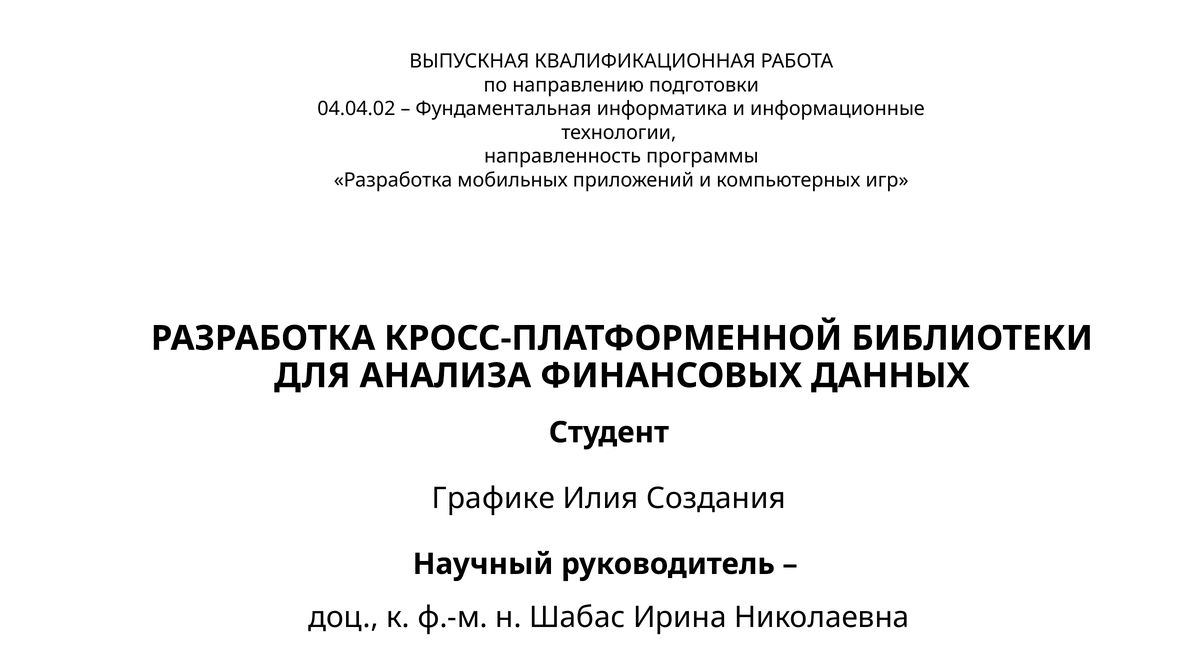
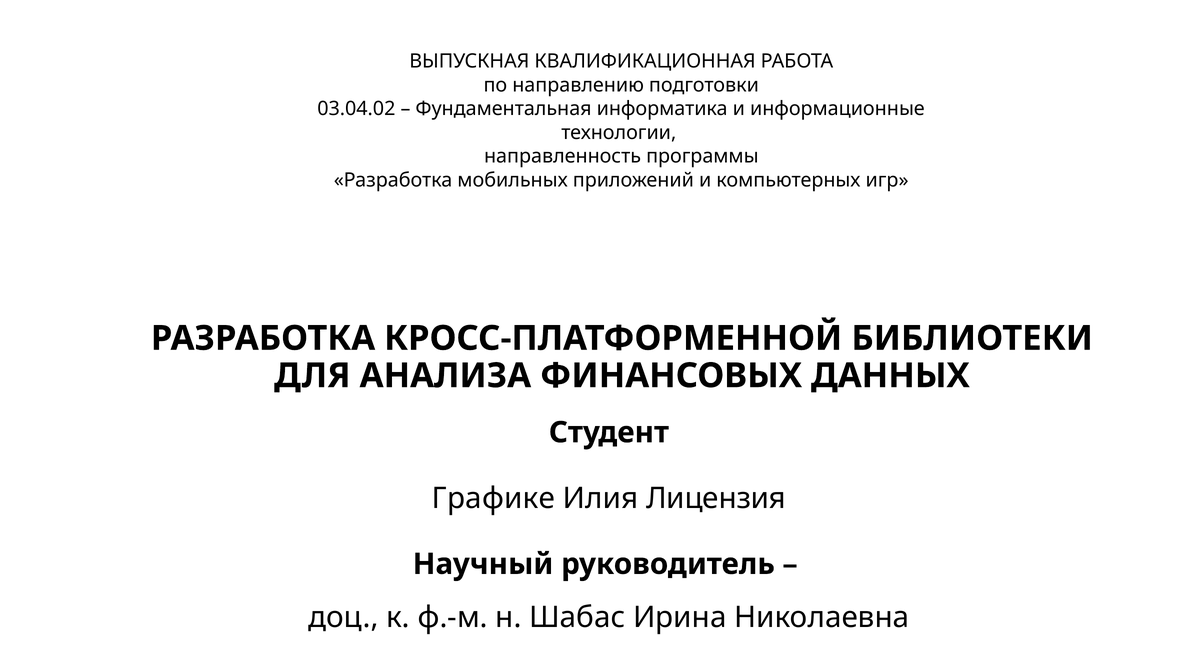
04.04.02: 04.04.02 -> 03.04.02 (356, 109)
Создания: Создания -> Лицензия (716, 498)
